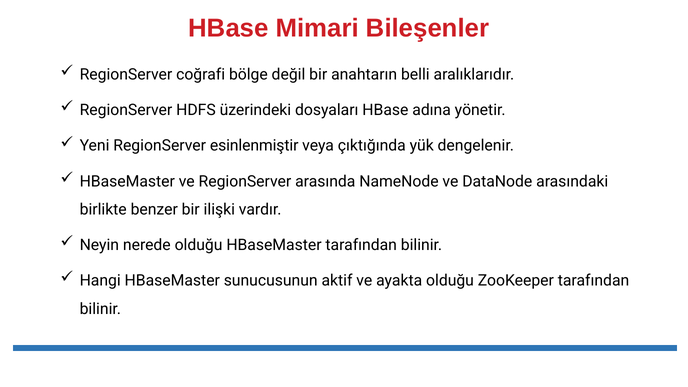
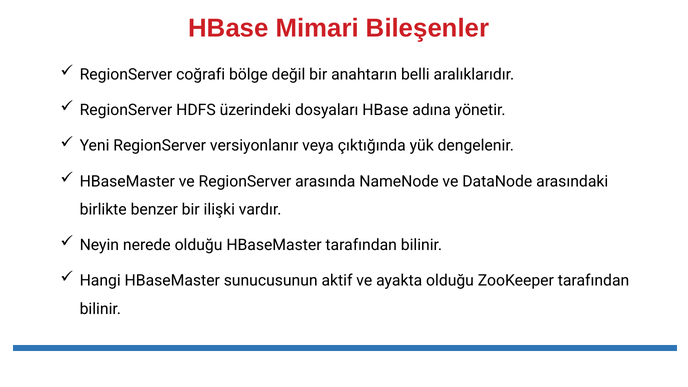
esinlenmiştir: esinlenmiştir -> versiyonlanır (254, 146)
